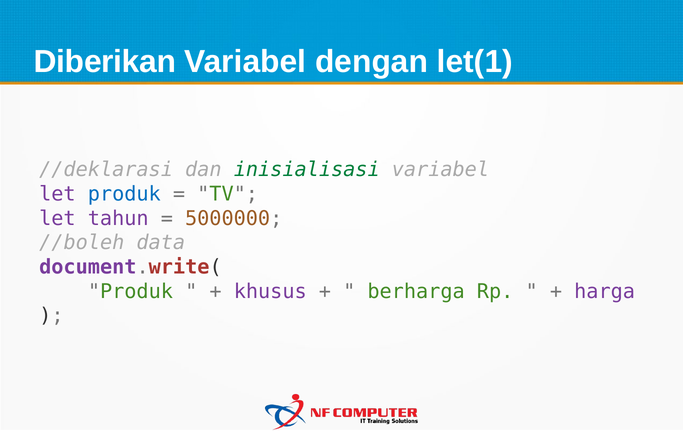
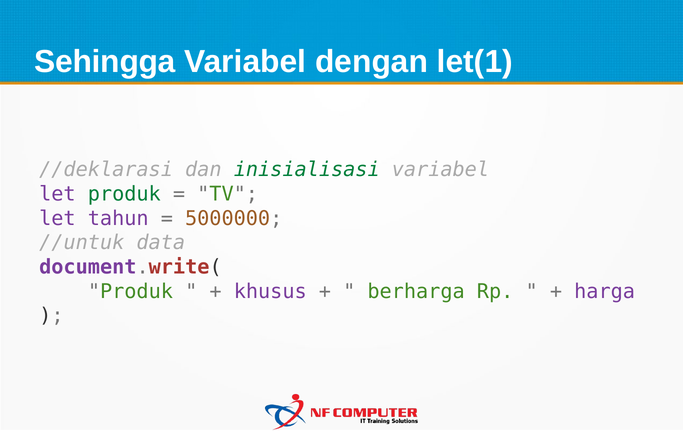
Diberikan: Diberikan -> Sehingga (105, 62)
produk colour: blue -> green (124, 194)
//boleh: //boleh -> //untuk (82, 242)
